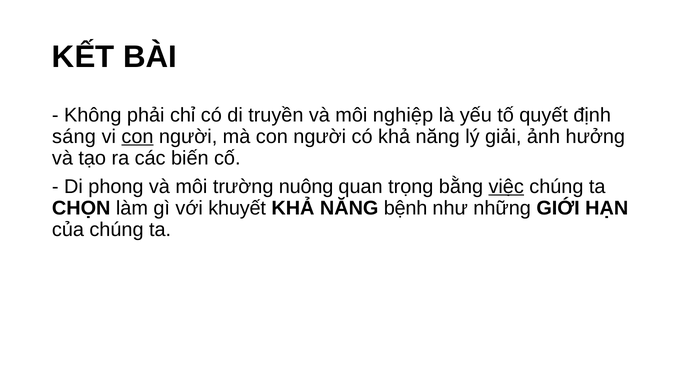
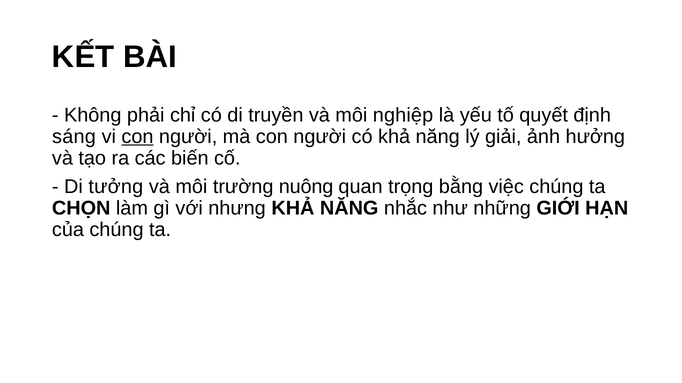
phong: phong -> tưởng (116, 187)
việc underline: present -> none (506, 187)
khuyết: khuyết -> nhưng (237, 208)
bệnh: bệnh -> nhắc (405, 208)
